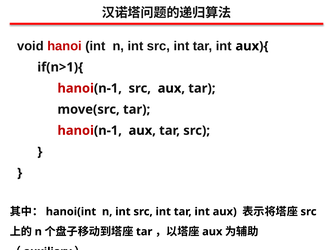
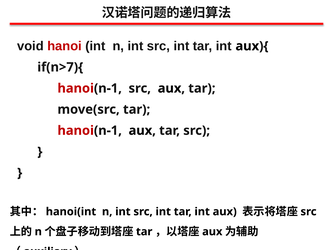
if(n>1){: if(n>1){ -> if(n>7){ (60, 67)
